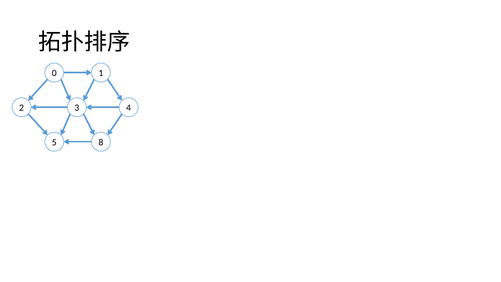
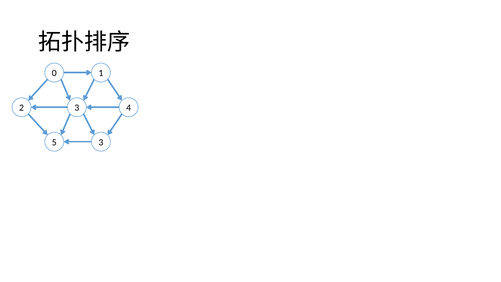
5 8: 8 -> 3 (101, 142)
